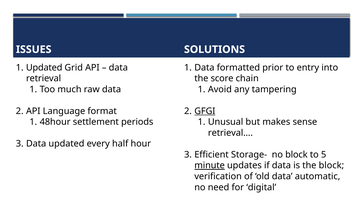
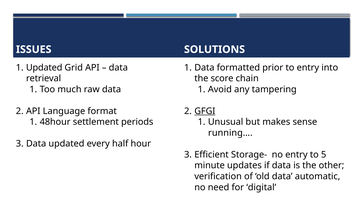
retrieval…: retrieval… -> running… (230, 133)
no block: block -> entry (296, 155)
minute underline: present -> none (210, 166)
the block: block -> other (331, 166)
